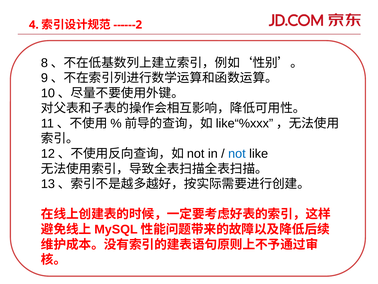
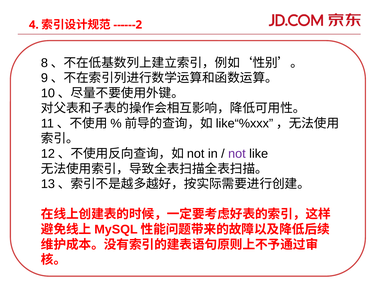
not colour: blue -> purple (237, 153)
